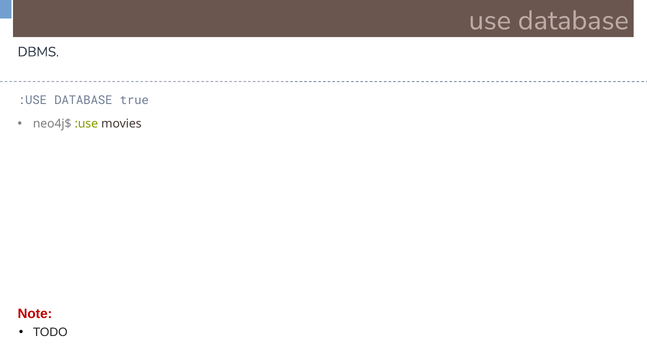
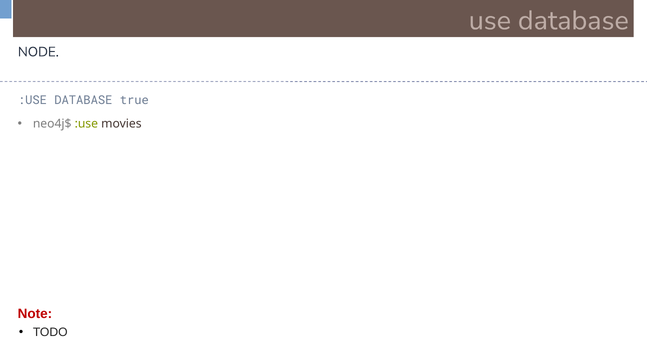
DBMS: DBMS -> NODE (38, 52)
